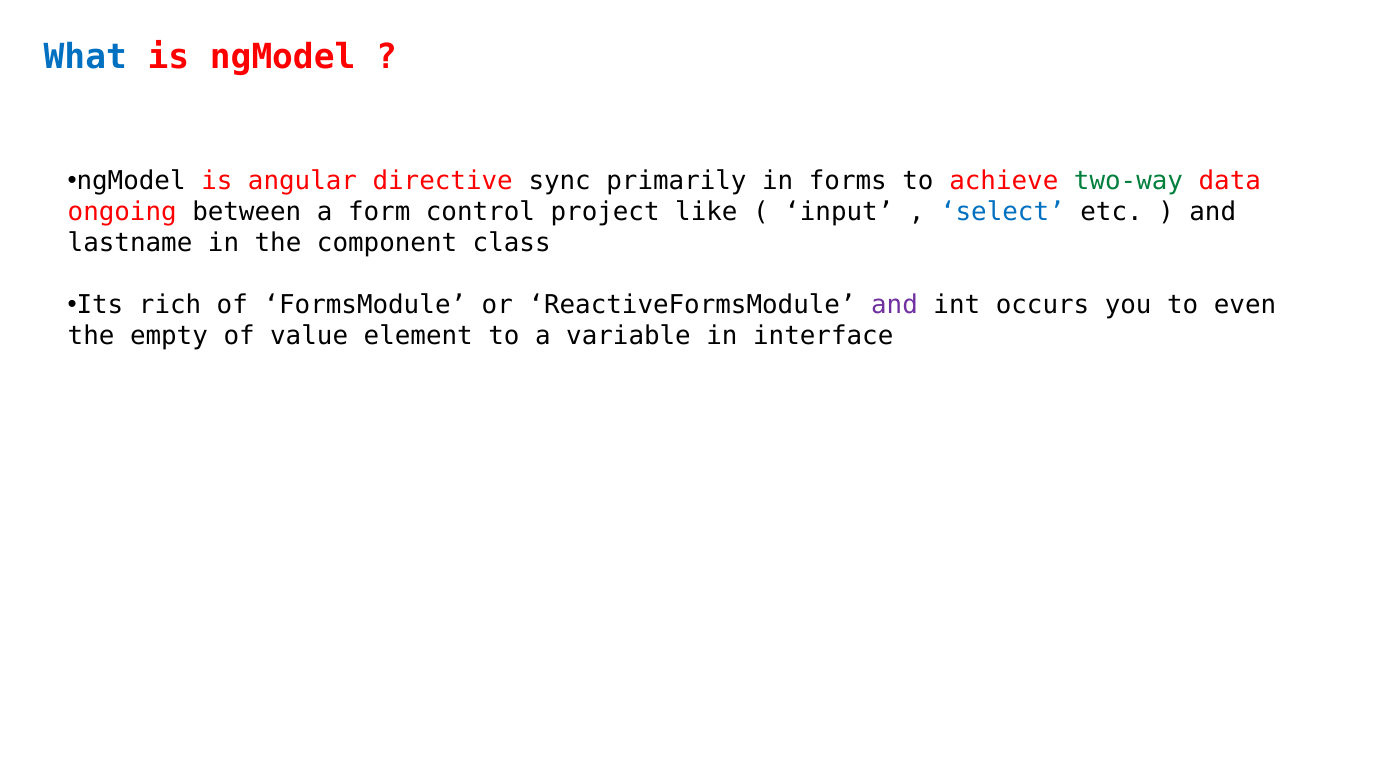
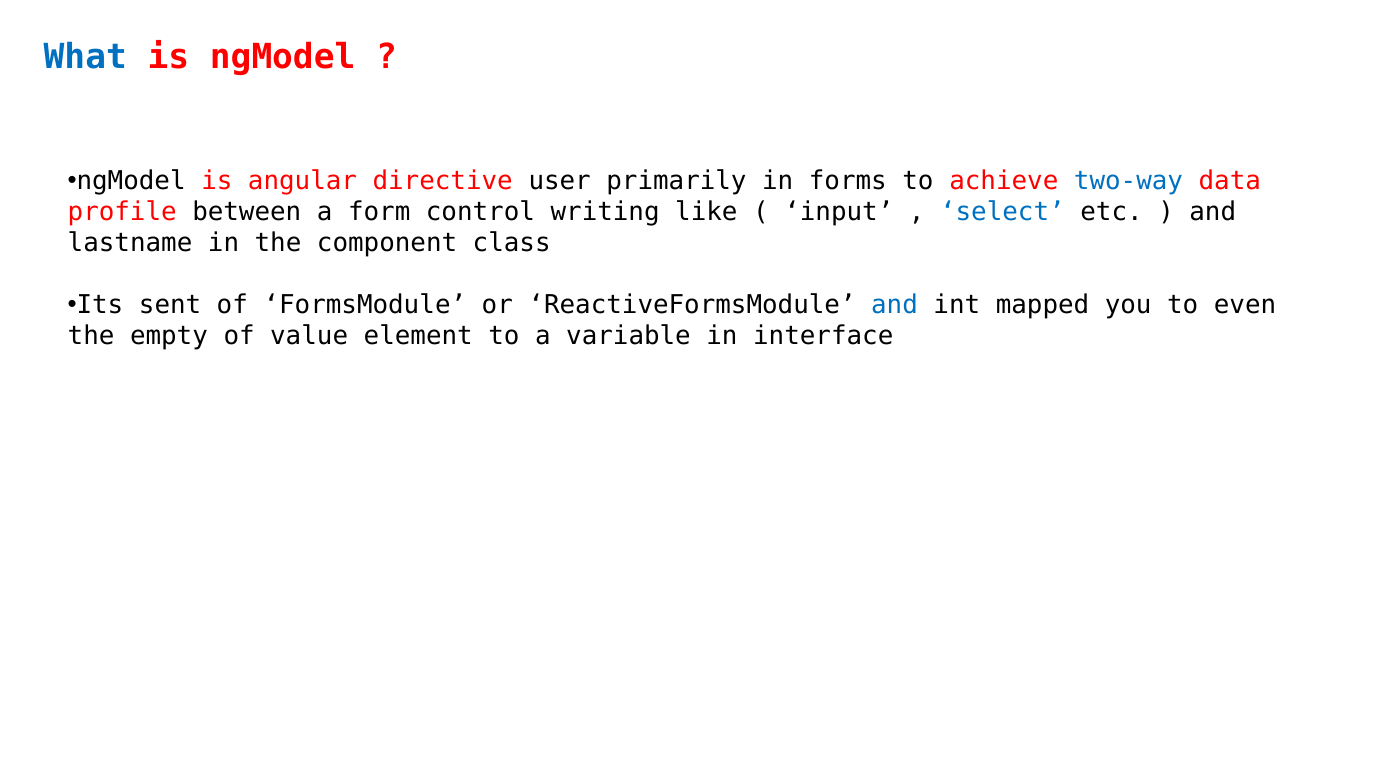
sync: sync -> user (560, 181)
two-way colour: green -> blue (1129, 181)
ongoing: ongoing -> profile (122, 212)
project: project -> writing (605, 212)
rich: rich -> sent (170, 305)
and colour: purple -> blue (895, 305)
occurs: occurs -> mapped (1043, 305)
